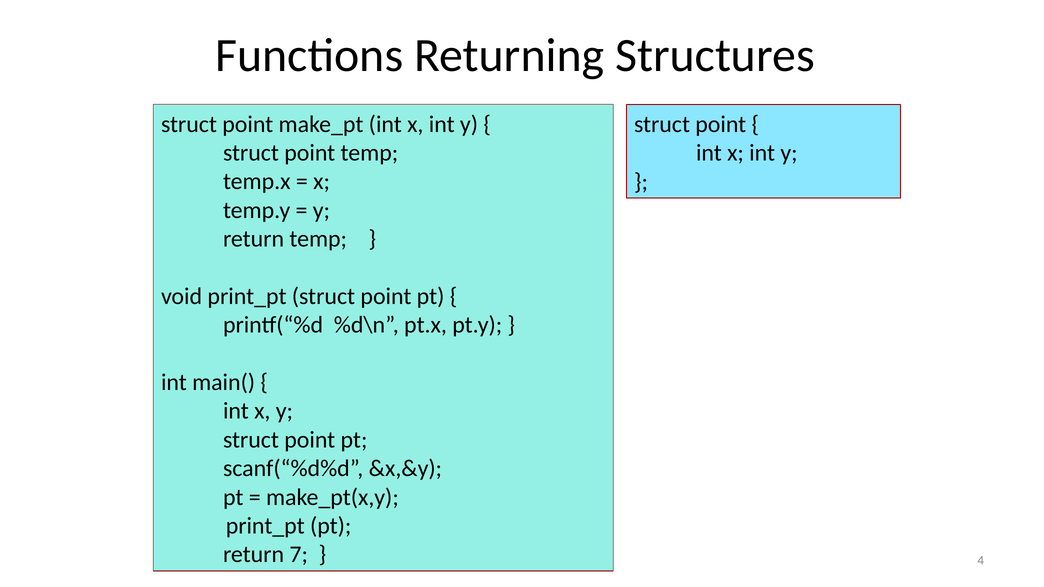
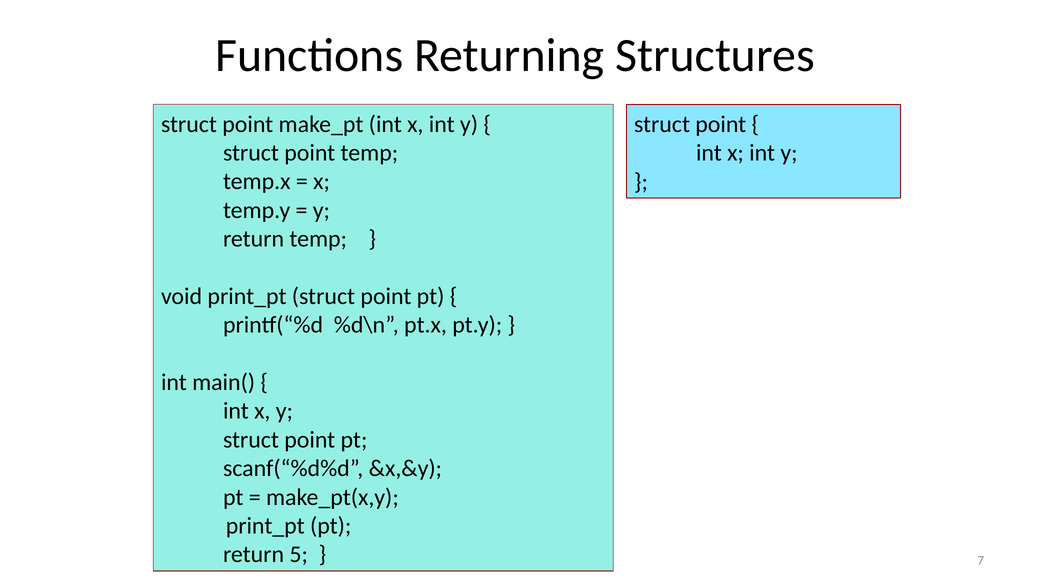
7: 7 -> 5 (299, 555)
4: 4 -> 7 (981, 561)
